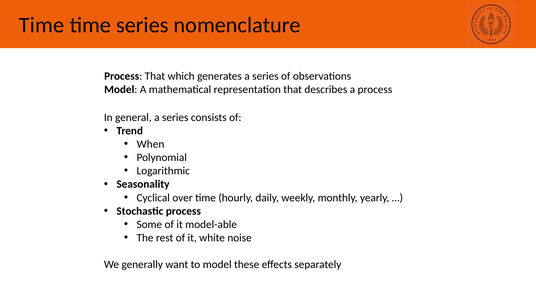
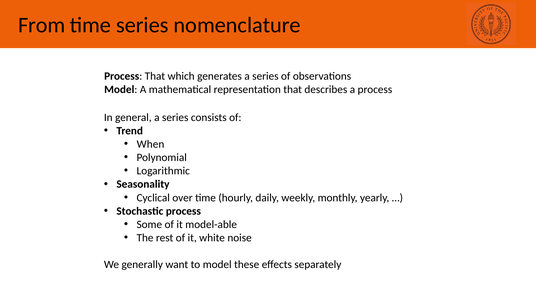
Time: Time -> From (42, 25)
